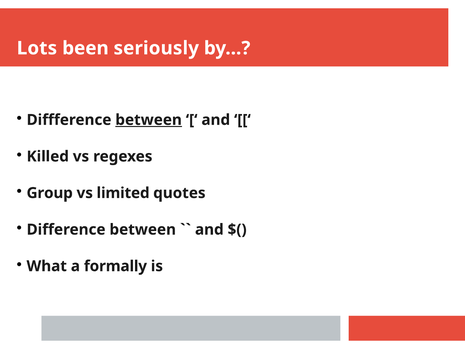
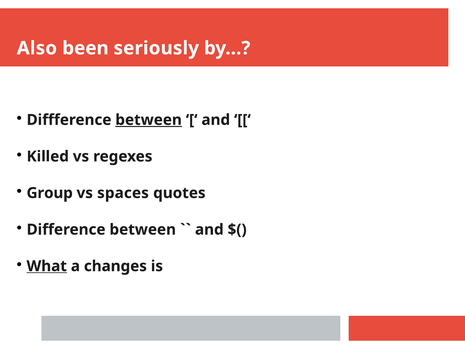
Lots: Lots -> Also (37, 48)
limited: limited -> spaces (123, 193)
What underline: none -> present (47, 266)
formally: formally -> changes (115, 266)
